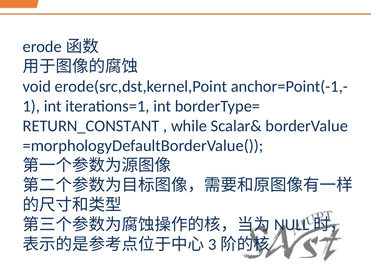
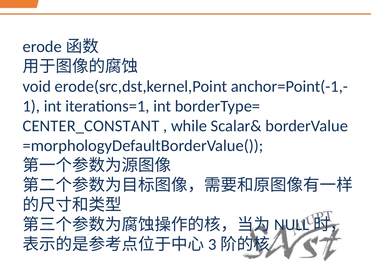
RETURN_CONSTANT: RETURN_CONSTANT -> CENTER_CONSTANT (91, 126)
